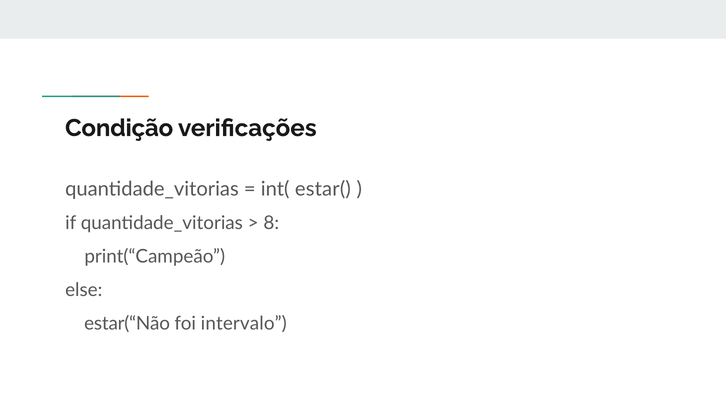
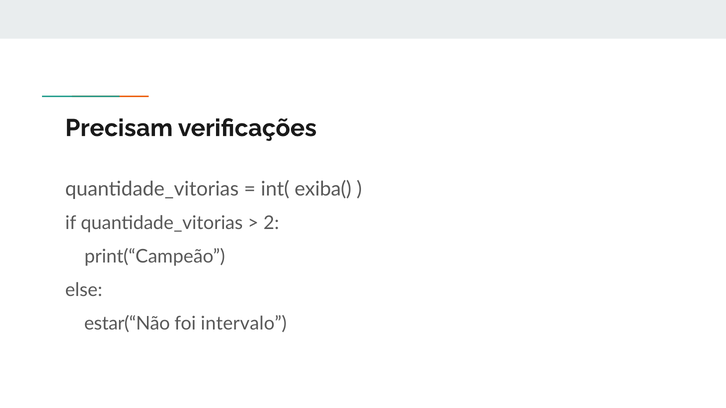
Condição: Condição -> Precisam (119, 128)
estar(: estar( -> exiba( (323, 189)
8: 8 -> 2 (271, 223)
